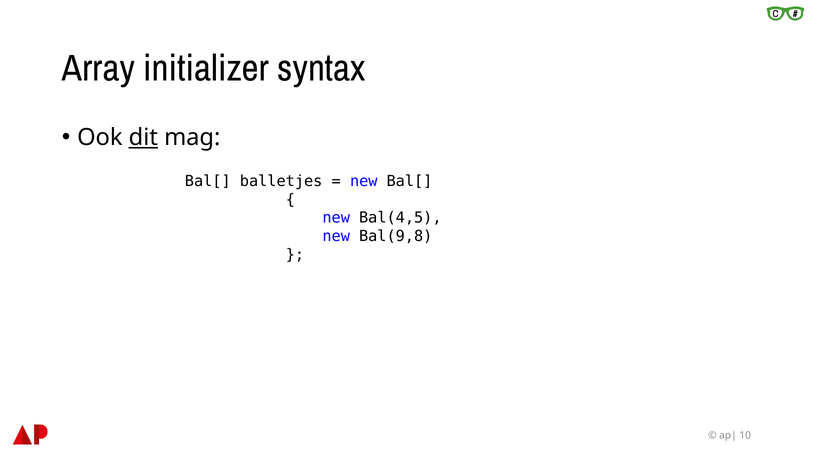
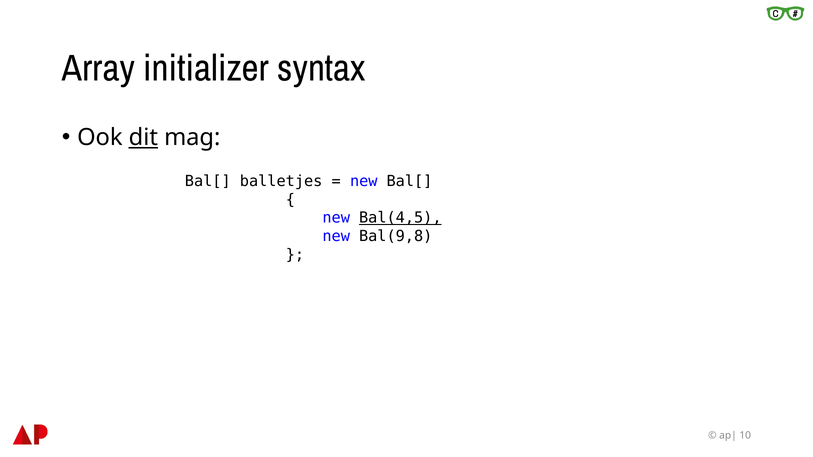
Bal(4,5 underline: none -> present (400, 218)
